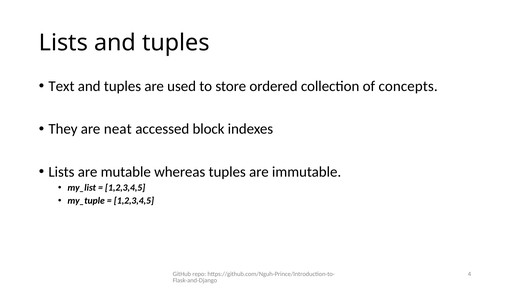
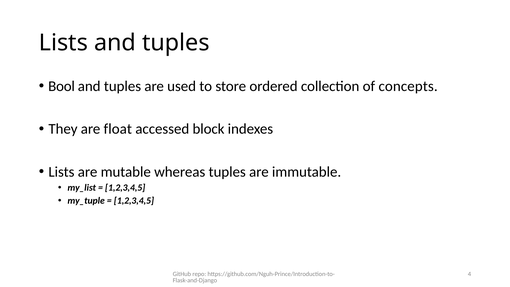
Text: Text -> Bool (62, 86)
neat: neat -> float (118, 129)
